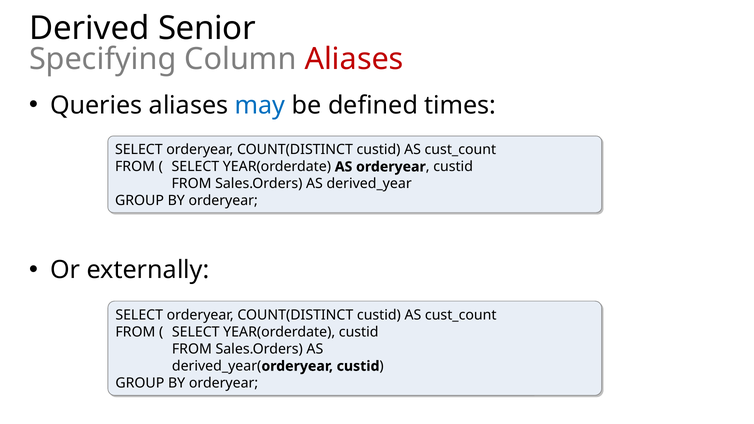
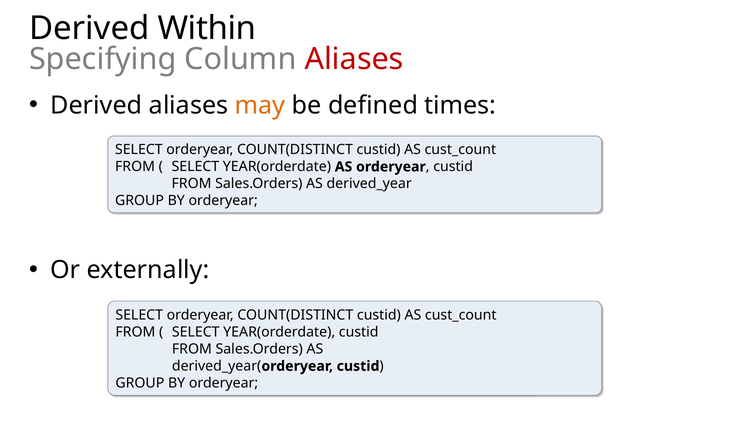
Senior: Senior -> Within (207, 29)
Queries: Queries -> Derived (96, 105)
may colour: blue -> orange (260, 105)
